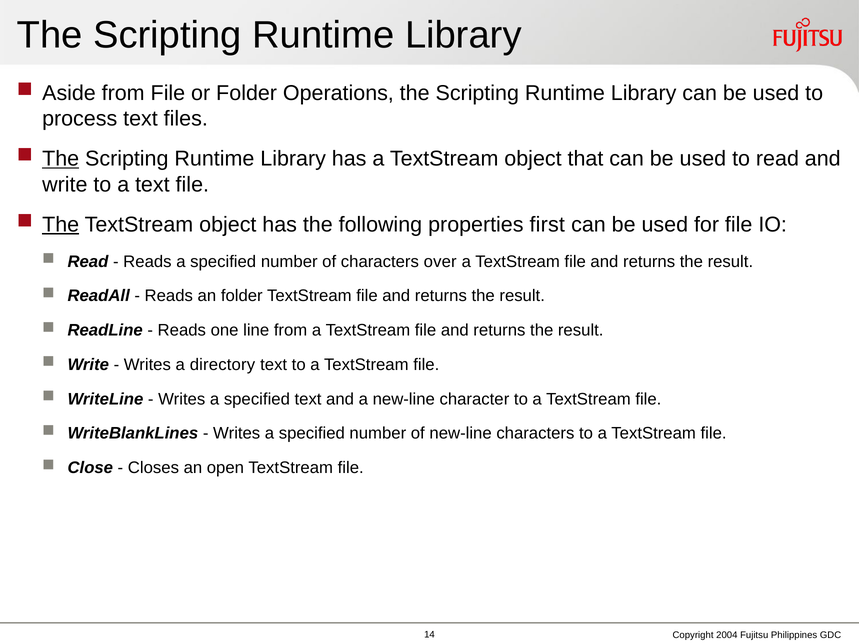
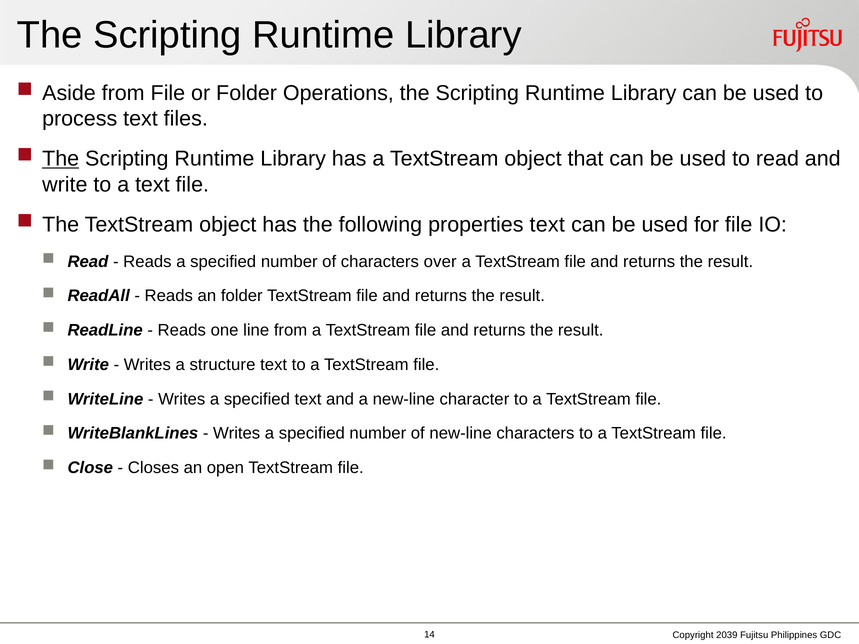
The underline: present -> none (61, 225)
properties first: first -> text (547, 225)
directory: directory -> structure (222, 365)
2004: 2004 -> 2039 (727, 635)
